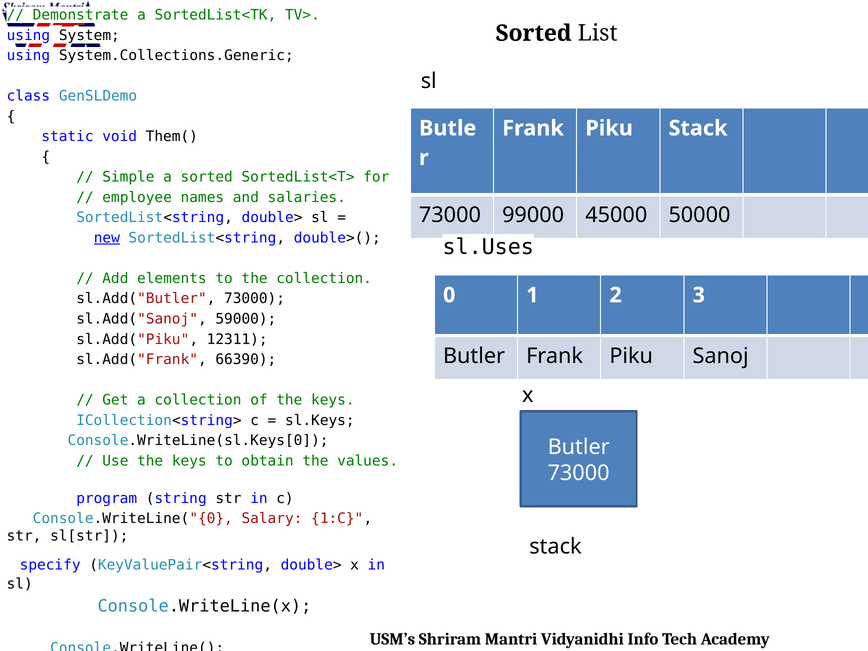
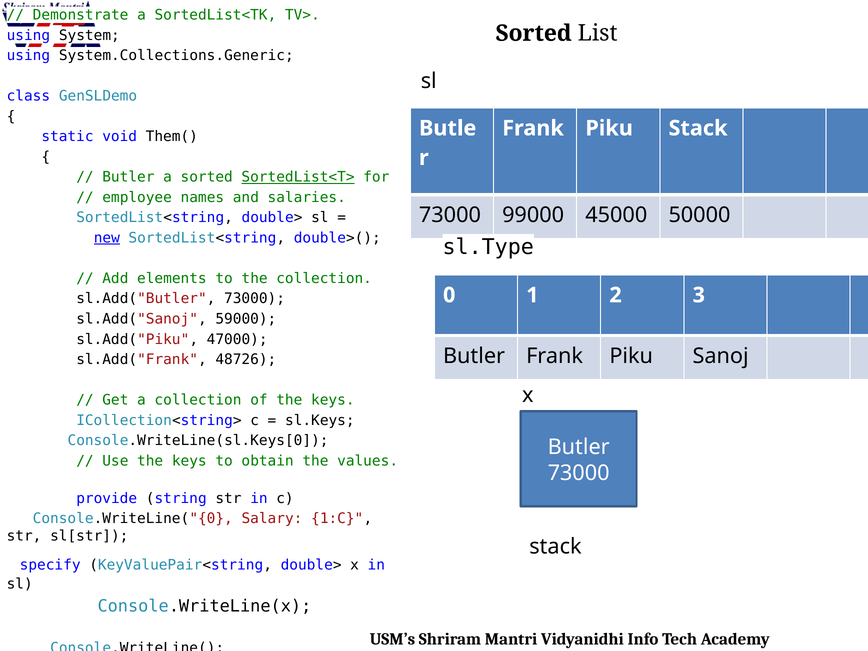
Simple: Simple -> Butler (128, 177)
SortedList<T> underline: none -> present (298, 177)
sl.Uses: sl.Uses -> sl.Type (488, 247)
12311: 12311 -> 47000 (237, 339)
66390: 66390 -> 48726 (246, 360)
program: program -> provide (107, 498)
